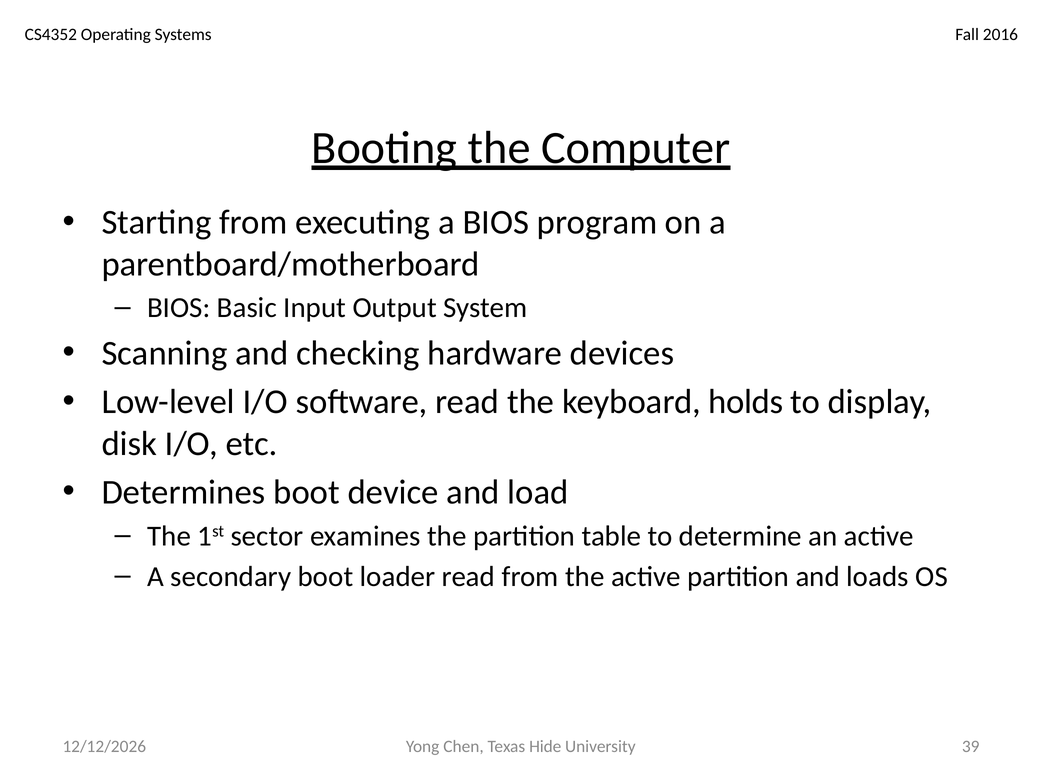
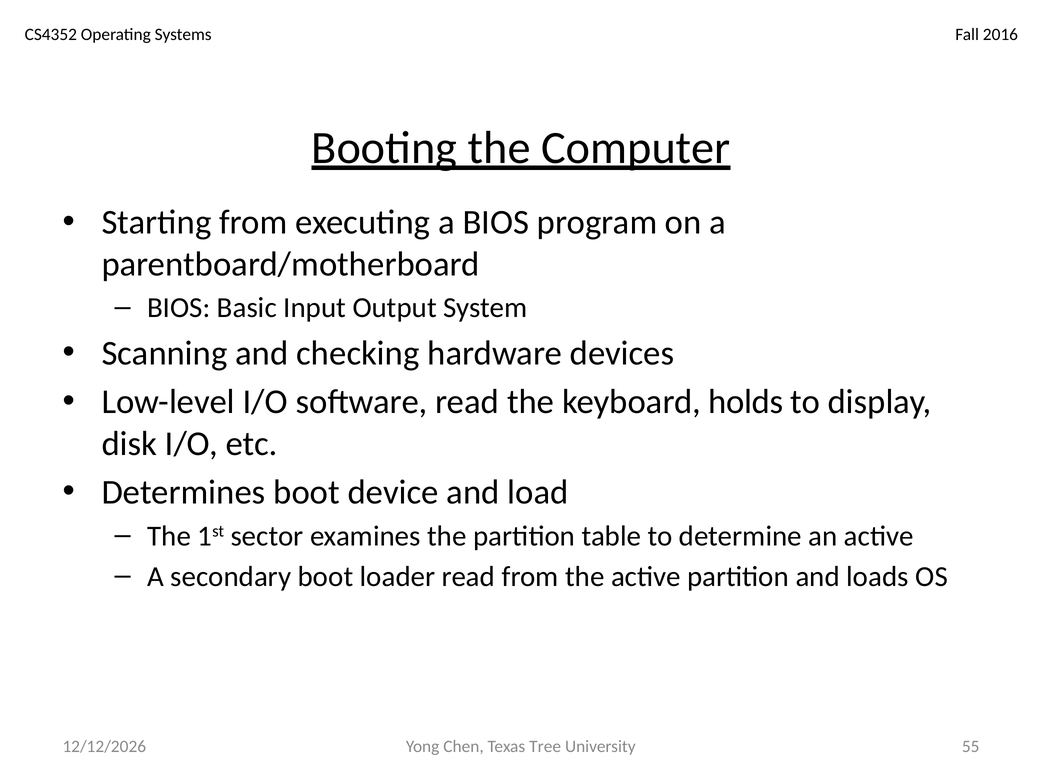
Hide: Hide -> Tree (545, 746)
39: 39 -> 55 (971, 746)
